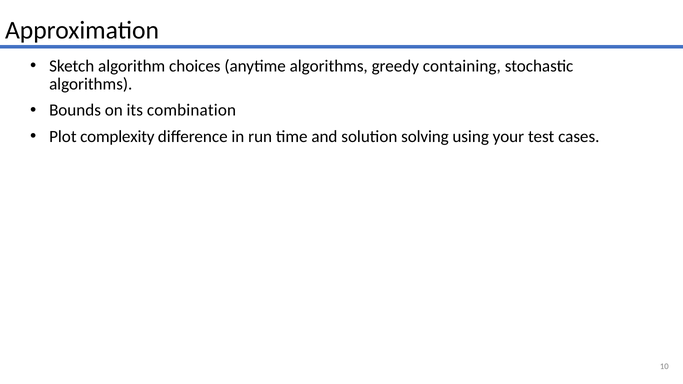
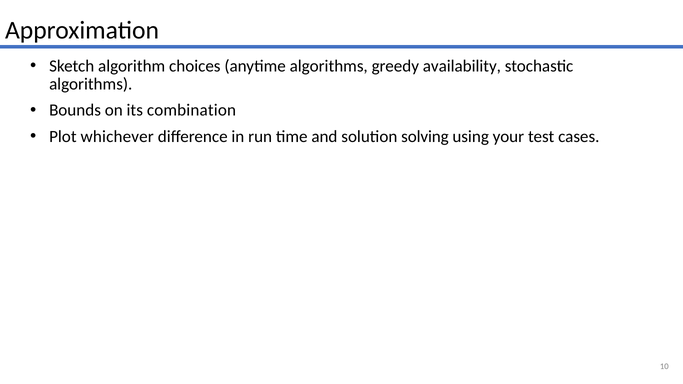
containing: containing -> availability (462, 66)
complexity: complexity -> whichever (117, 136)
